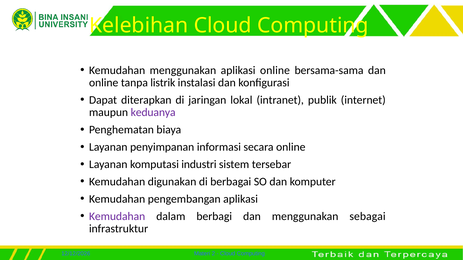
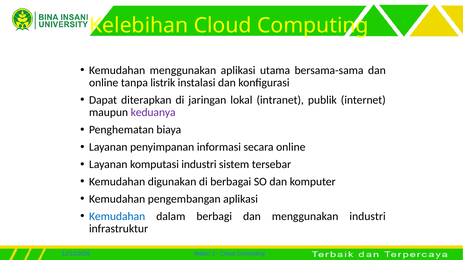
aplikasi online: online -> utama (275, 70)
Kemudahan colour: purple -> blue (117, 217)
menggunakan sebagai: sebagai -> industri (368, 217)
